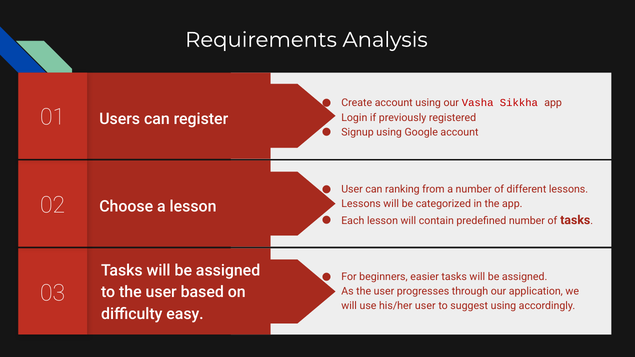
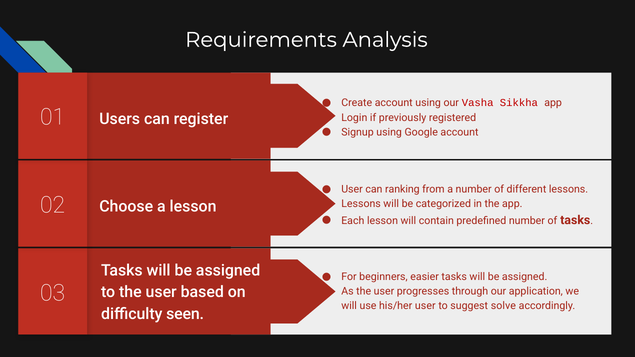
suggest using: using -> solve (503, 306)
easy: easy -> seen (185, 314)
